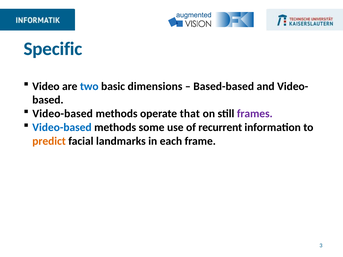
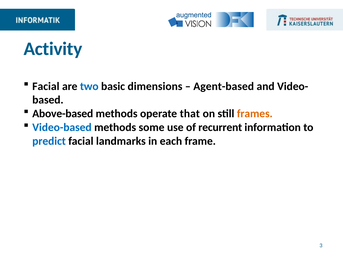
Specific: Specific -> Activity (53, 49)
Video: Video -> Facial (46, 86)
Based-based: Based-based -> Agent-based (224, 86)
Video-based: Video-based -> Above-based (63, 114)
frames colour: purple -> orange (255, 114)
predict colour: orange -> blue (49, 141)
